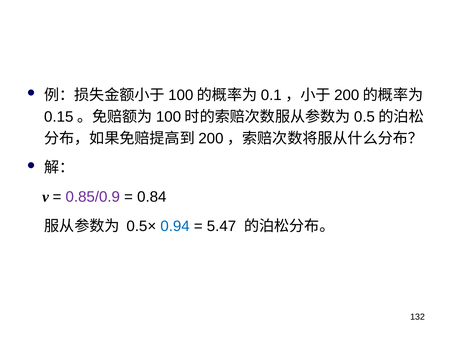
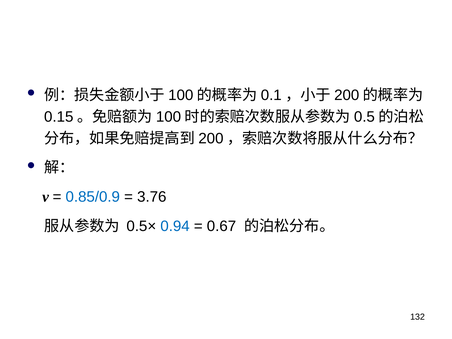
0.85/0.9 colour: purple -> blue (93, 197)
0.84: 0.84 -> 3.76 (152, 197)
5.47: 5.47 -> 0.67 (221, 226)
